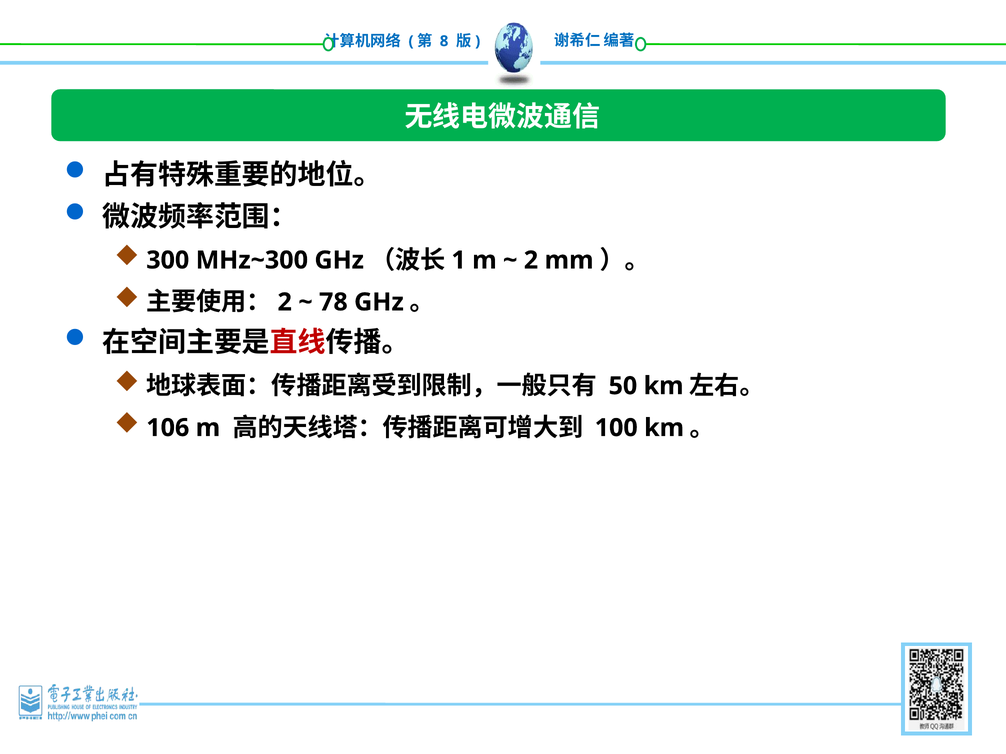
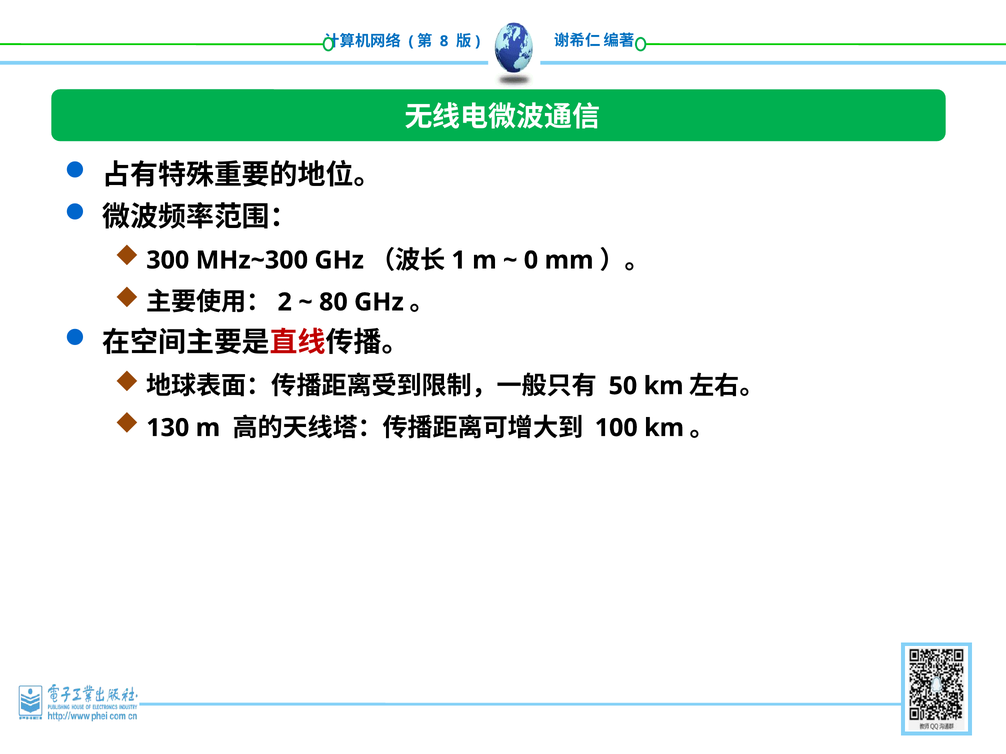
2: 2 -> 0 (531, 260)
78: 78 -> 80 (333, 302)
106: 106 -> 130 (168, 428)
